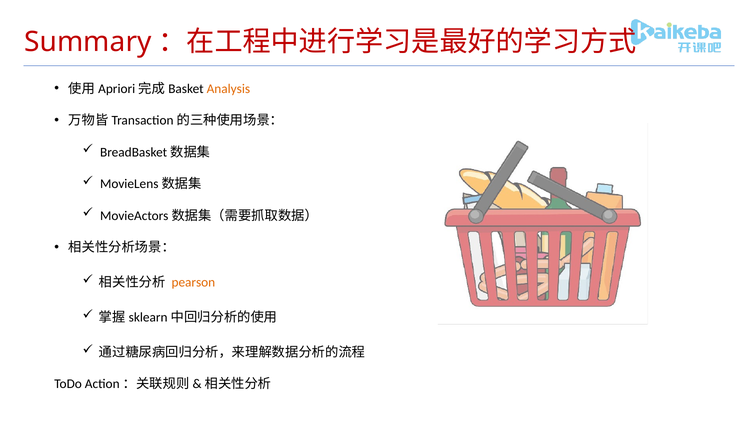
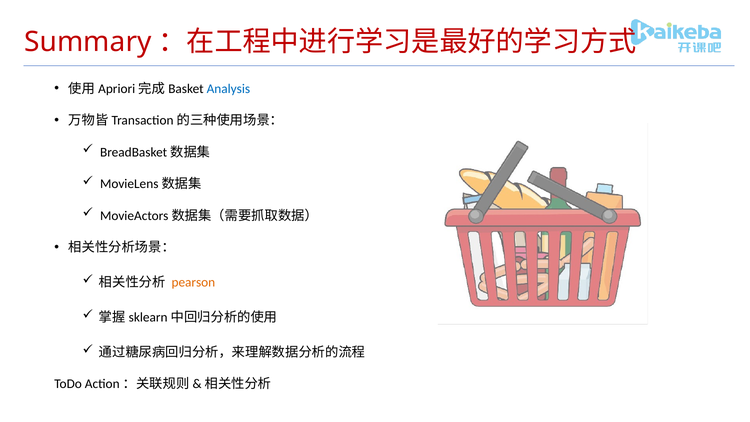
Analysis colour: orange -> blue (228, 89)
